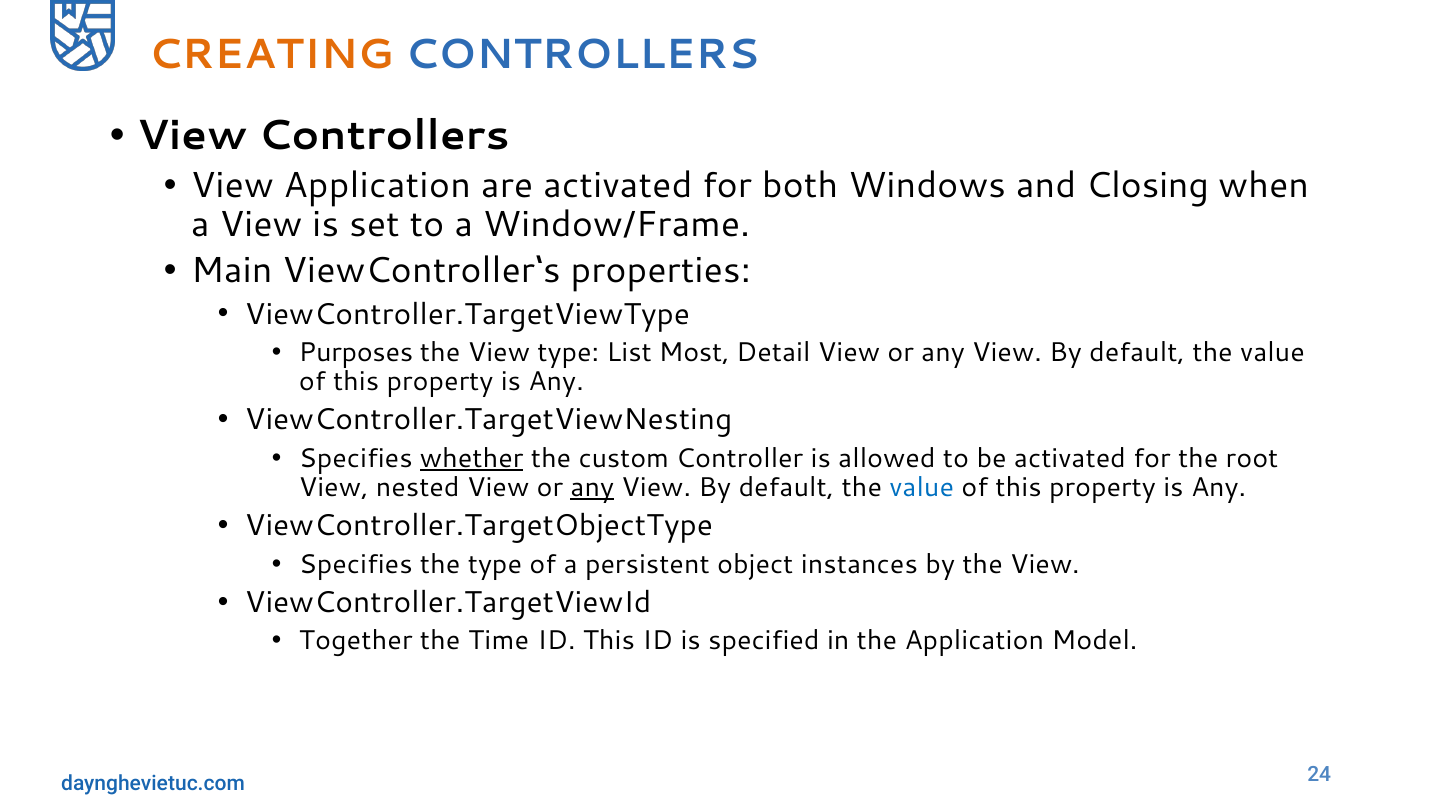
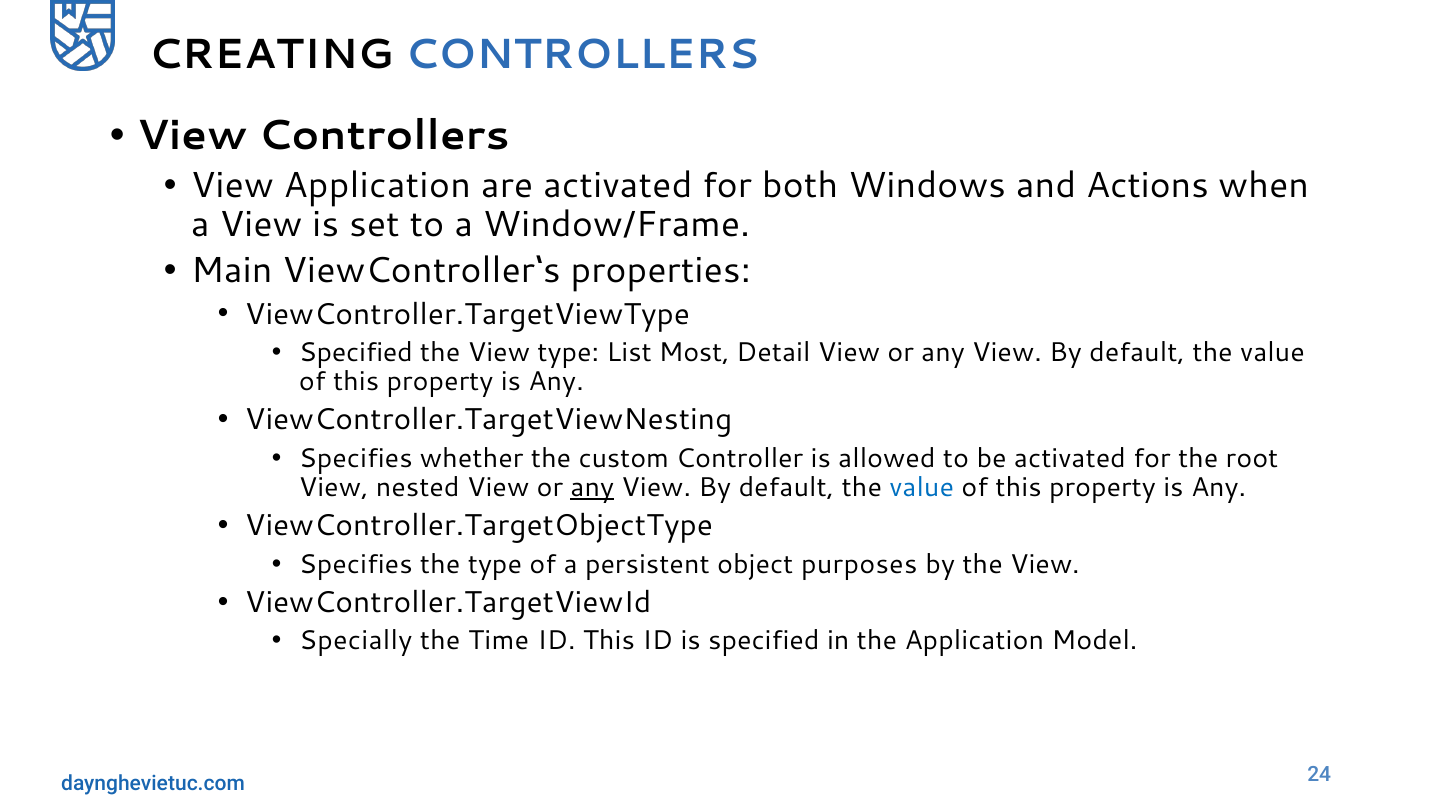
CREATING colour: orange -> black (271, 54)
Closing: Closing -> Actions (1147, 186)
Purposes: Purposes -> Specified (356, 352)
whether underline: present -> none (472, 458)
instances: instances -> purposes (859, 564)
Together: Together -> Specially (356, 641)
